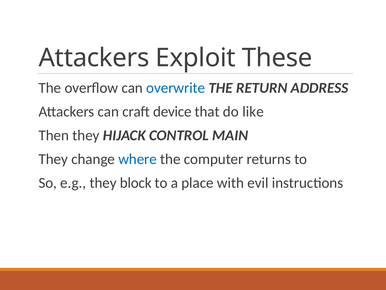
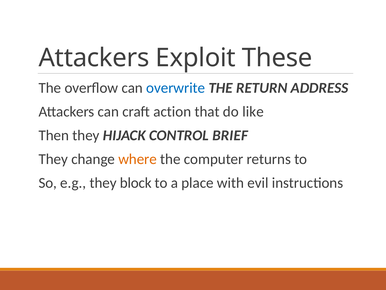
device: device -> action (172, 112)
MAIN: MAIN -> BRIEF (230, 135)
where colour: blue -> orange (138, 159)
